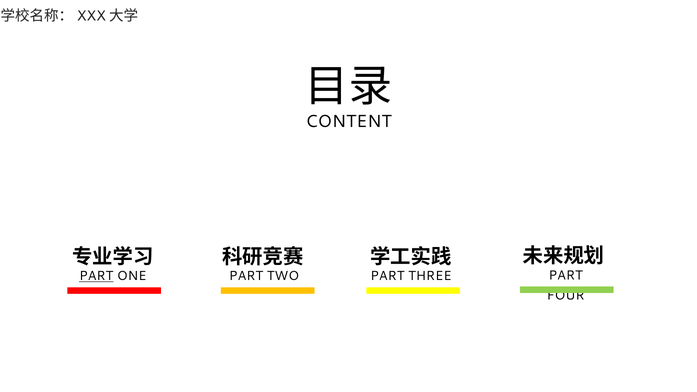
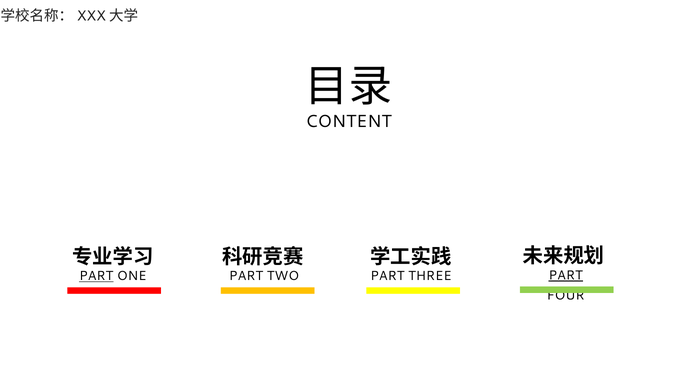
PART underline: none -> present (566, 275)
